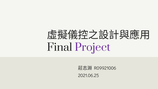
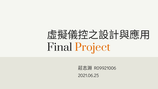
Project colour: purple -> orange (93, 47)
